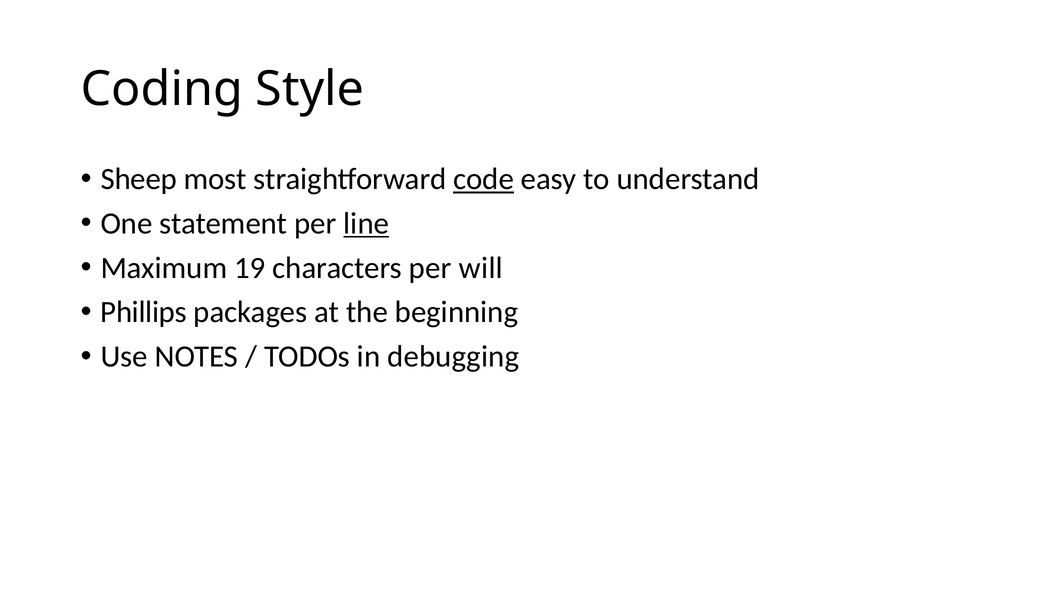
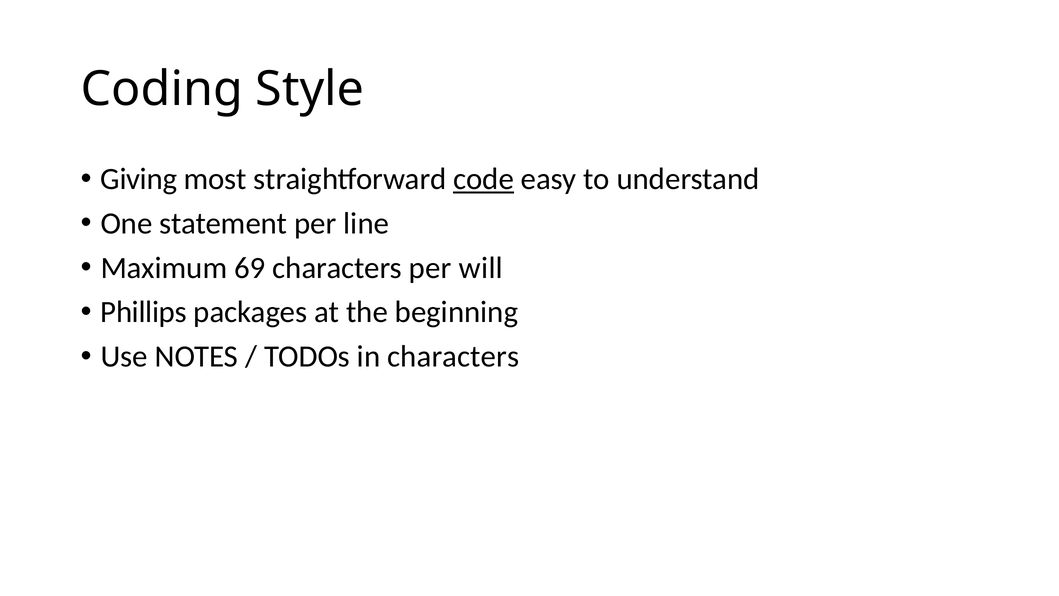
Sheep: Sheep -> Giving (139, 179)
line underline: present -> none (366, 223)
19: 19 -> 69 (250, 268)
in debugging: debugging -> characters (453, 356)
